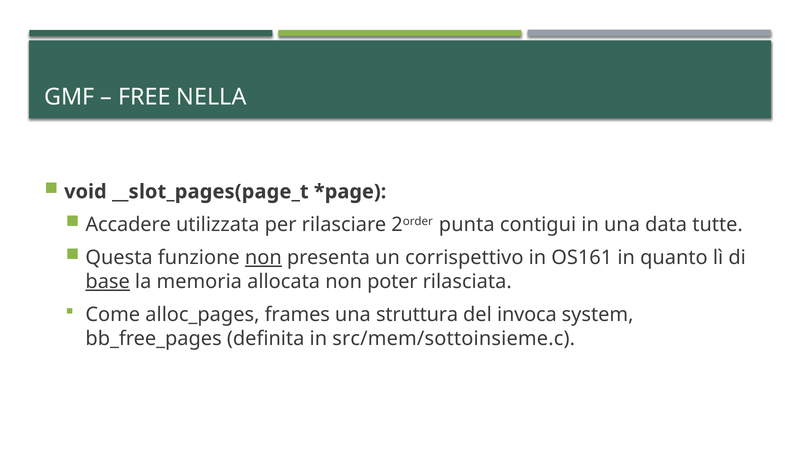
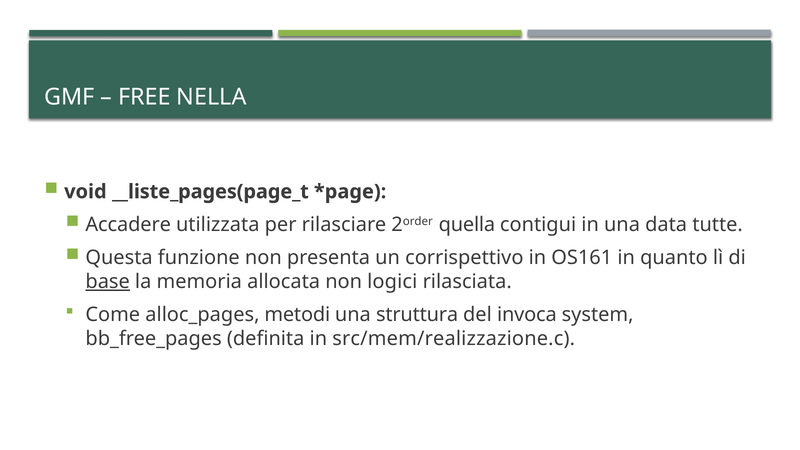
__slot_pages(page_t: __slot_pages(page_t -> __liste_pages(page_t (210, 192)
punta: punta -> quella (467, 225)
non underline: present -> none (263, 258)
poter: poter -> logici (392, 282)
frames: frames -> metodi (297, 315)
src/mem/sottoinsieme.c: src/mem/sottoinsieme.c -> src/mem/realizzazione.c (454, 339)
